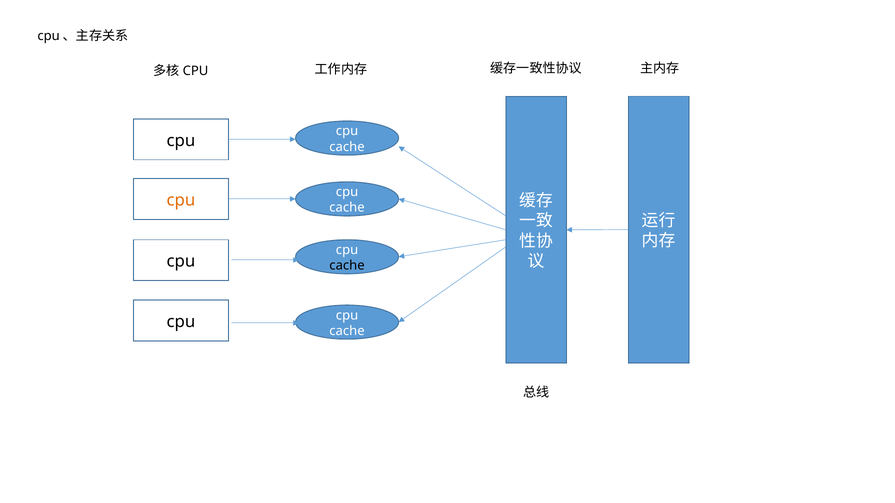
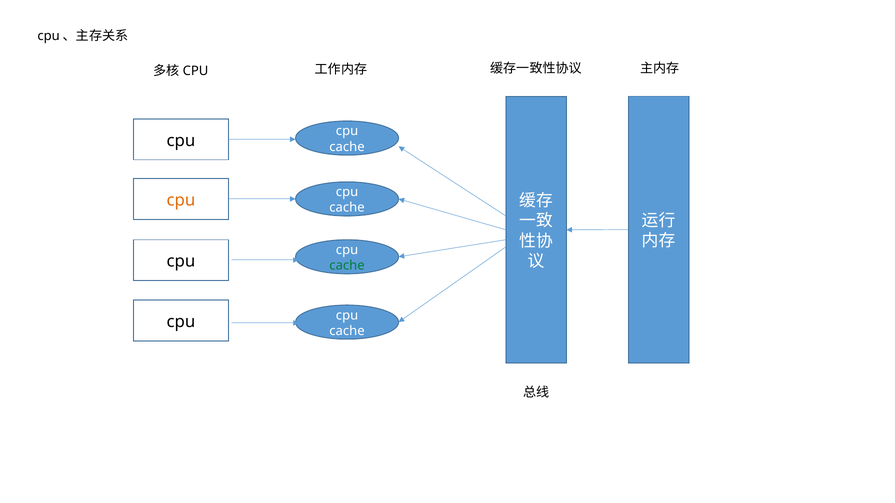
cache colour: black -> green (347, 266)
